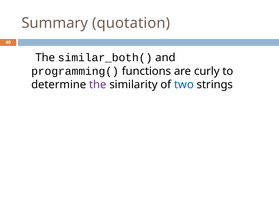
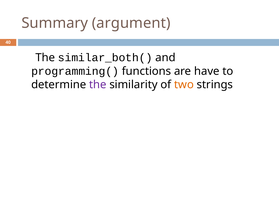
quotation: quotation -> argument (131, 23)
curly: curly -> have (207, 71)
two colour: blue -> orange (184, 85)
